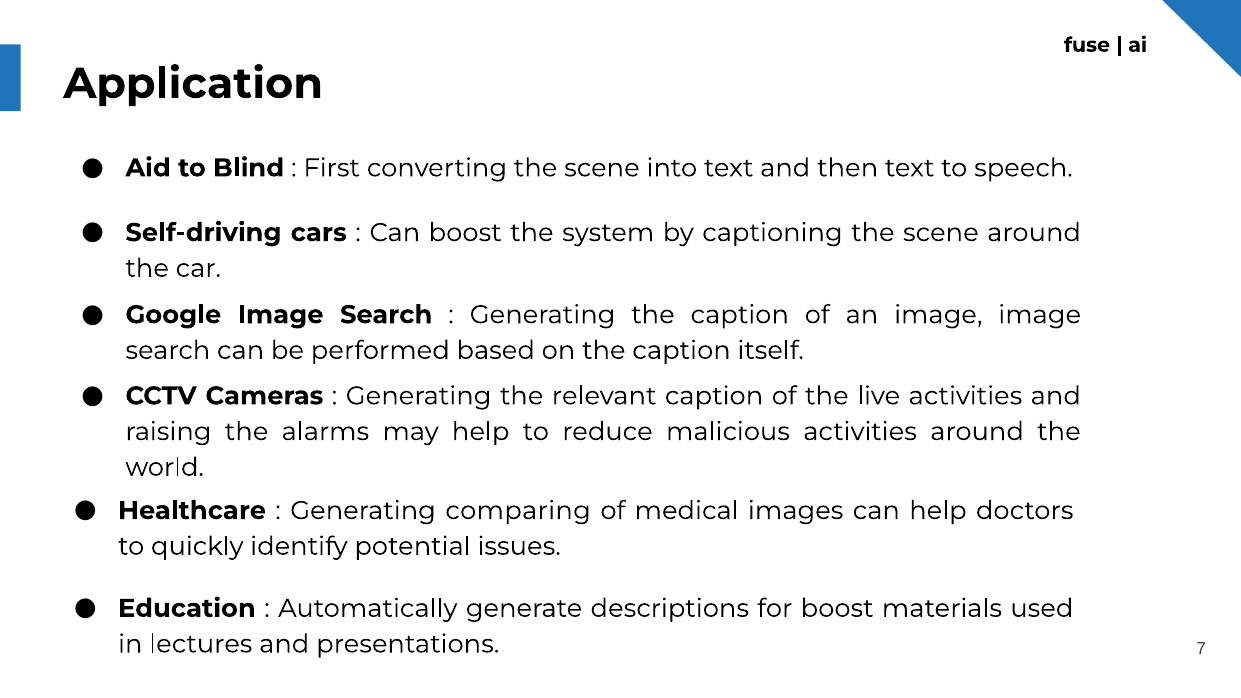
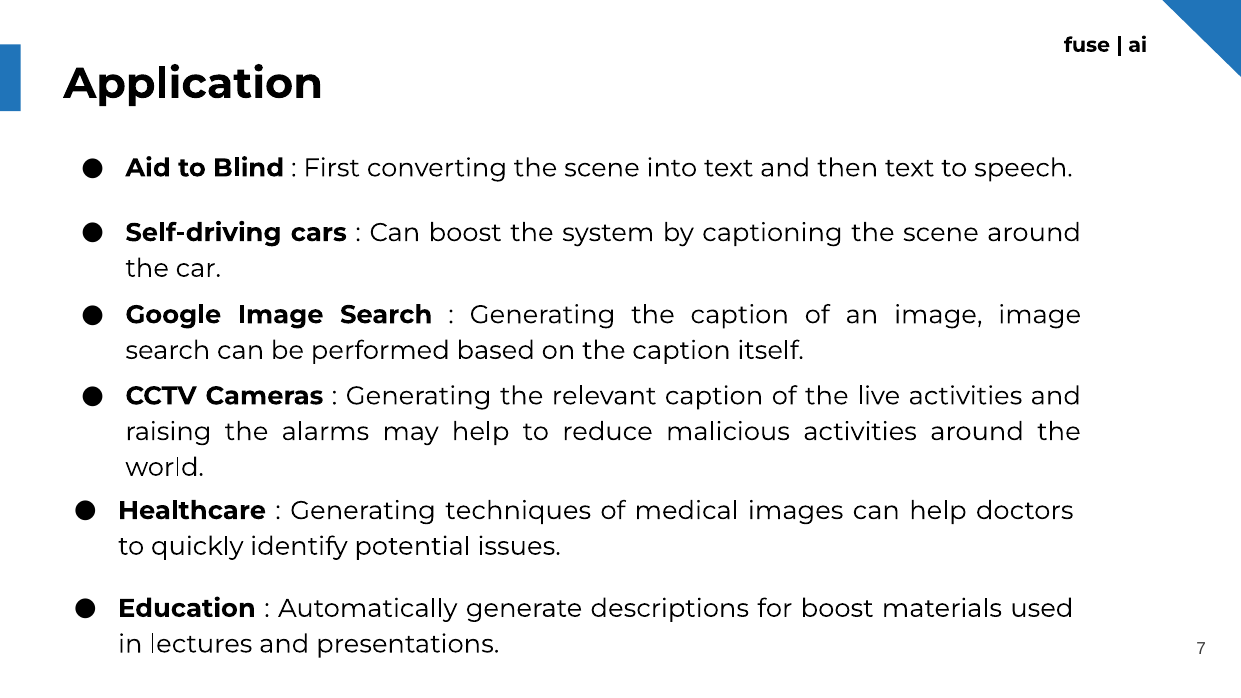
comparing: comparing -> techniques (518, 511)
